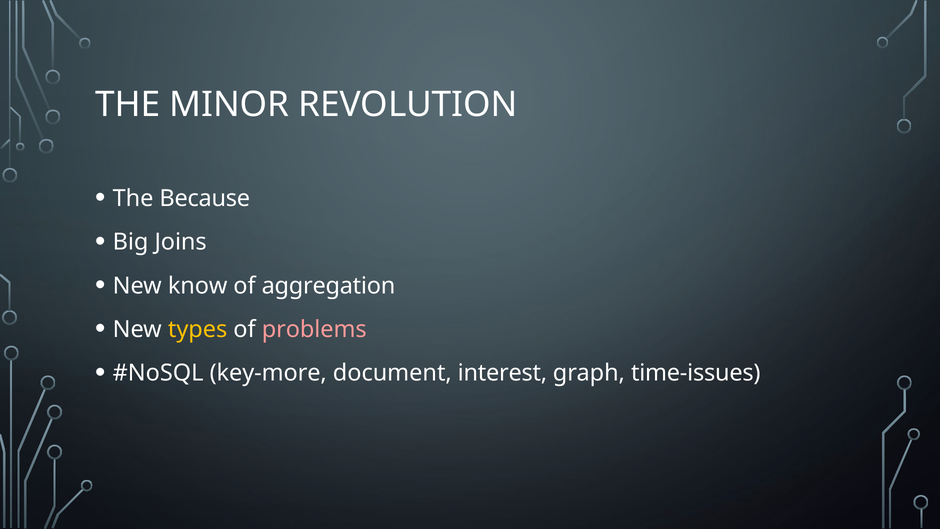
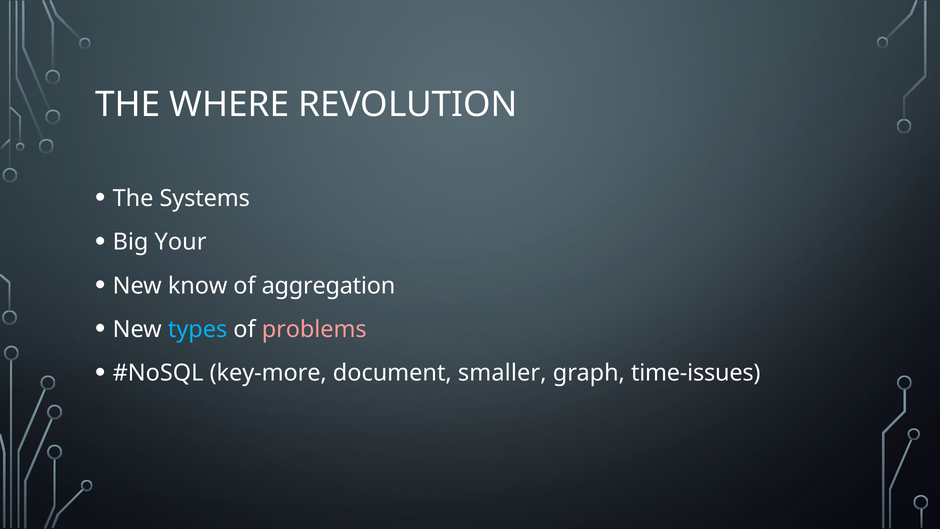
MINOR: MINOR -> WHERE (229, 104)
Because: Because -> Systems (205, 198)
Joins: Joins -> Your (181, 242)
types colour: yellow -> light blue (198, 329)
interest: interest -> smaller (502, 373)
